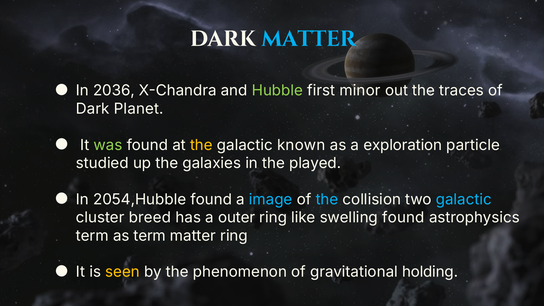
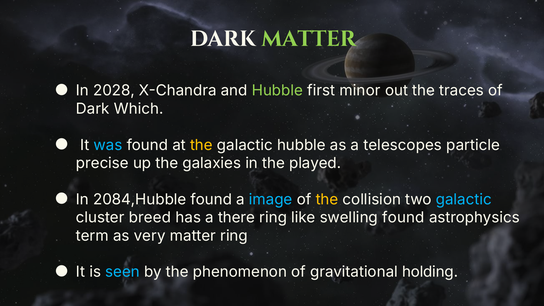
MATTER colour: light blue -> light green (309, 39)
2036: 2036 -> 2028 (114, 91)
Planet: Planet -> Which (139, 109)
was colour: light green -> light blue (108, 145)
galactic known: known -> hubble (301, 145)
exploration: exploration -> telescopes (403, 145)
studied: studied -> precise (102, 163)
2054,Hubble: 2054,Hubble -> 2084,Hubble (140, 199)
the colour: light blue -> yellow (327, 199)
outer: outer -> there (237, 218)
as term: term -> very (150, 236)
seen colour: yellow -> light blue (123, 272)
